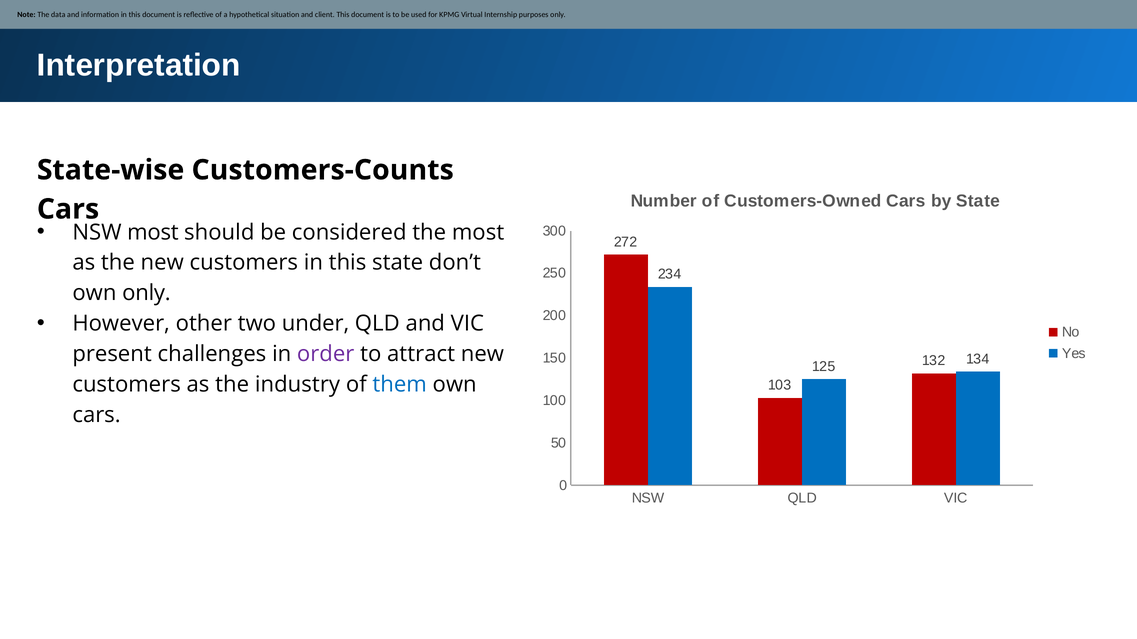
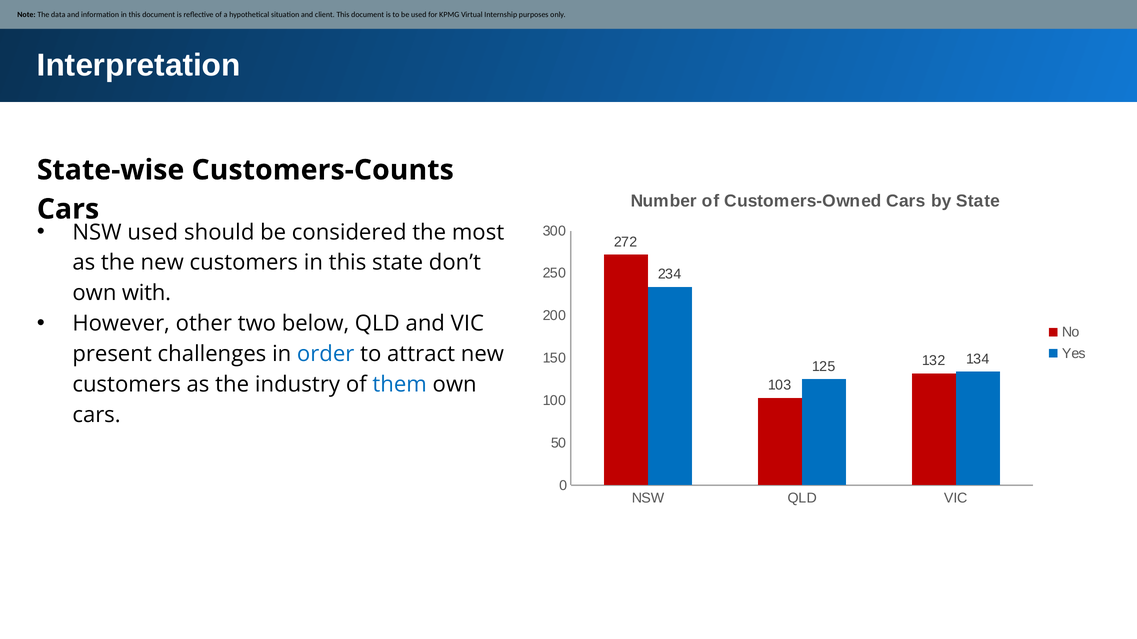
NSW most: most -> used (153, 232)
own only: only -> with (146, 293)
under: under -> below (316, 324)
order colour: purple -> blue (326, 354)
